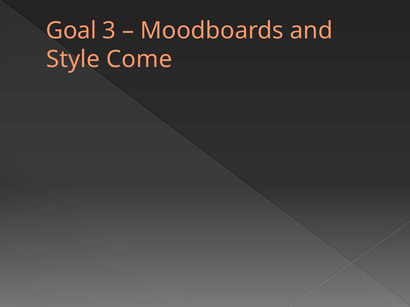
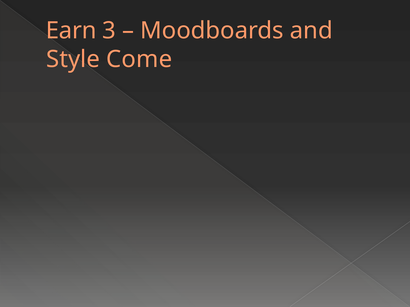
Goal: Goal -> Earn (71, 31)
